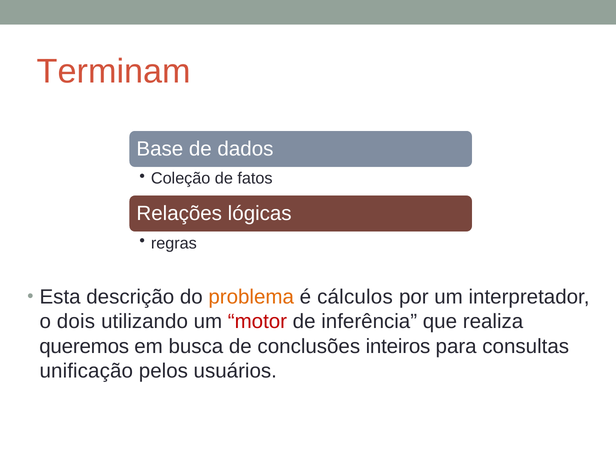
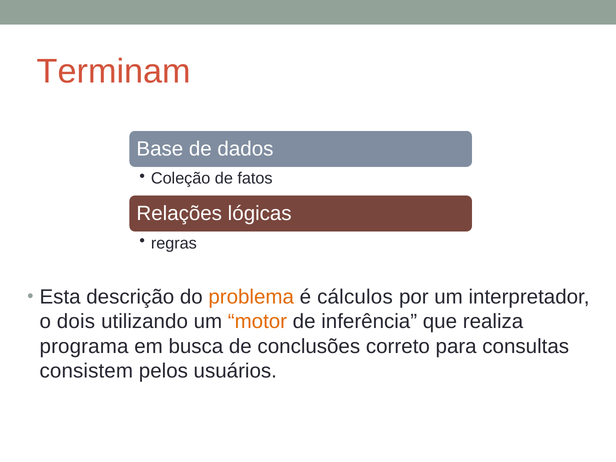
motor colour: red -> orange (257, 322)
queremos: queremos -> programa (84, 346)
inteiros: inteiros -> correto (398, 346)
uniﬁcação: uniﬁcação -> consistem (86, 371)
